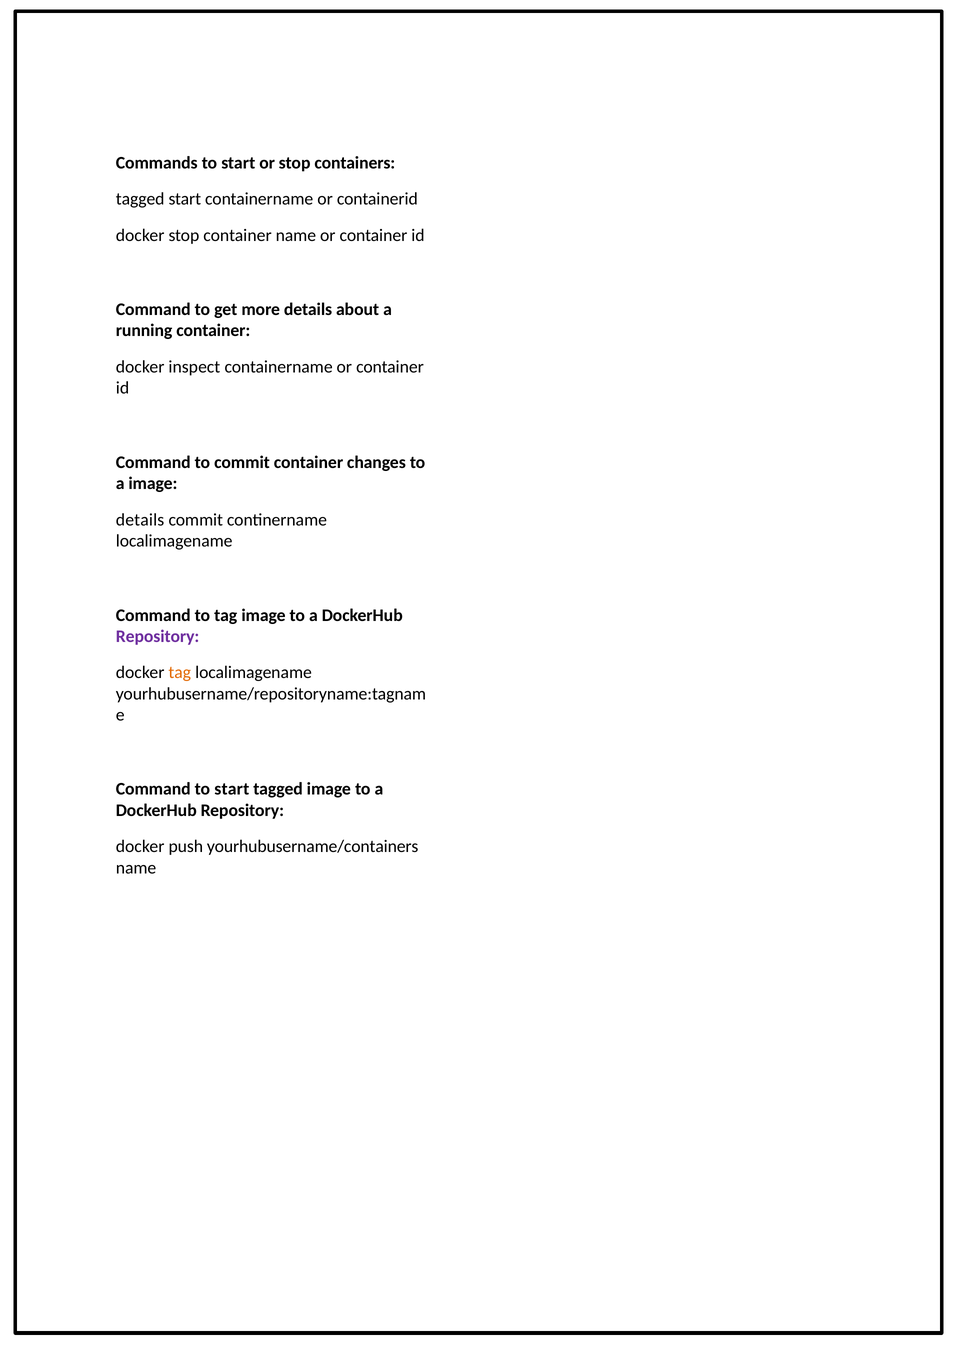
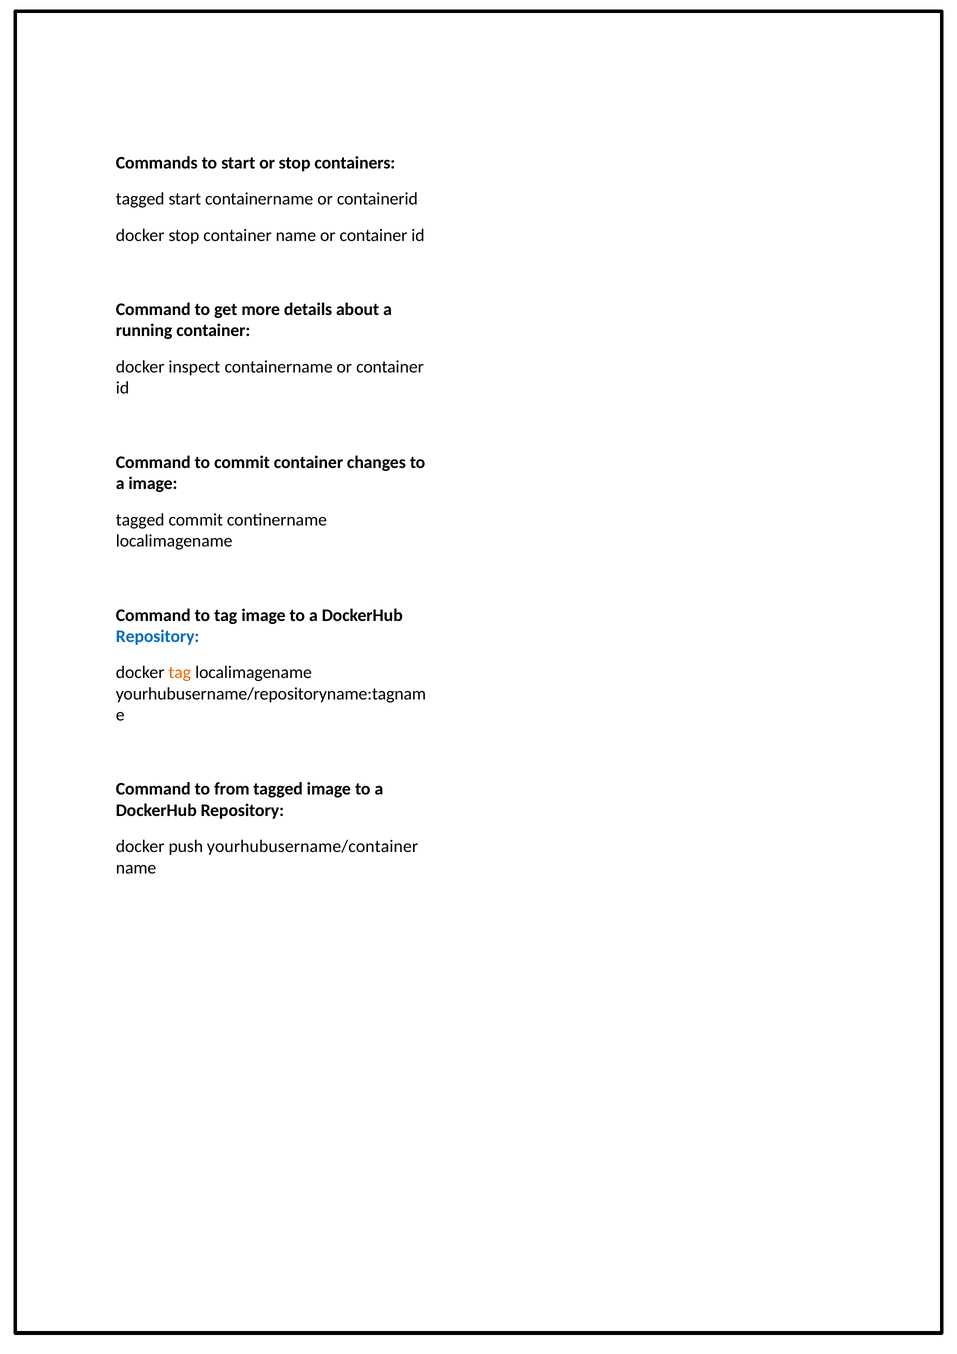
details: details -> tagged (140, 520)
Repository colour: purple -> blue (158, 637)
Command to start: start -> from (232, 789)
yourhubusername/containers: yourhubusername/containers -> yourhubusername/container (312, 847)
